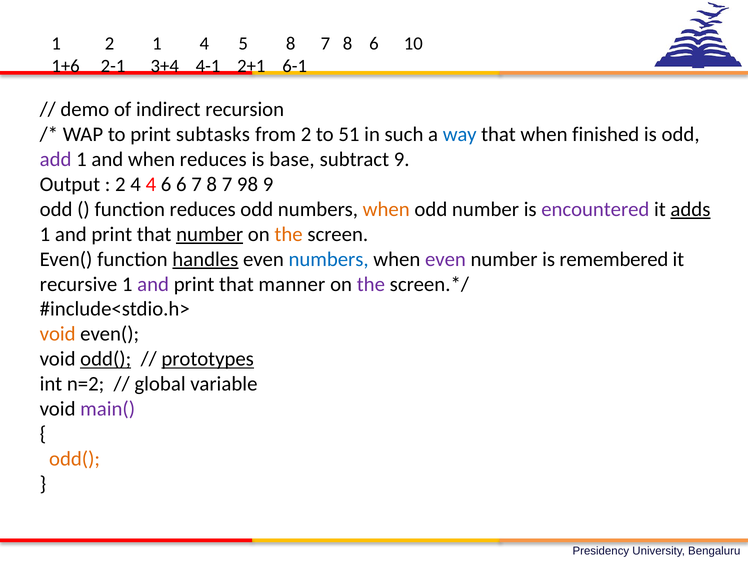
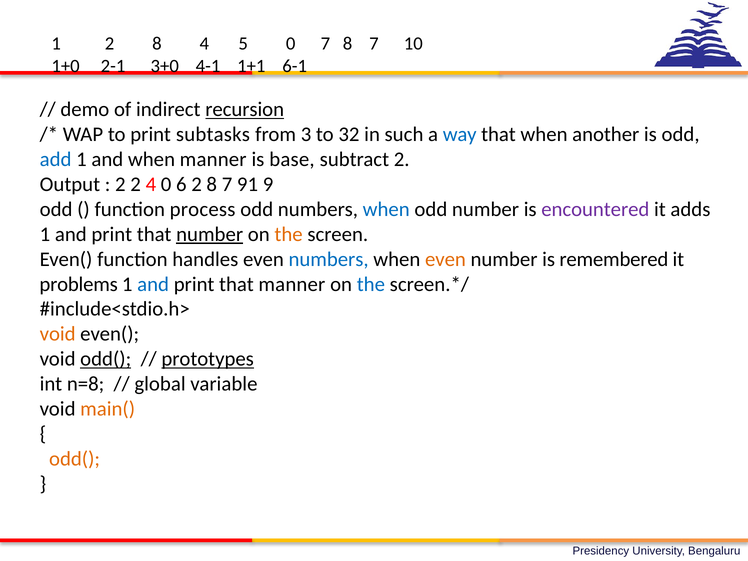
1 2 1: 1 -> 8 (157, 43)
5 8: 8 -> 0 (291, 43)
7 8 6: 6 -> 7 (374, 43)
1+6: 1+6 -> 1+0 (66, 66)
3+4: 3+4 -> 3+0 (165, 66)
2+1: 2+1 -> 1+1 (251, 66)
recursion underline: none -> present (245, 110)
from 2: 2 -> 3 (306, 135)
51: 51 -> 32 (349, 135)
finished: finished -> another (606, 135)
add colour: purple -> blue (56, 159)
when reduces: reduces -> manner (213, 159)
subtract 9: 9 -> 2 (402, 159)
2 4: 4 -> 2 (136, 184)
4 6: 6 -> 0 (166, 184)
6 7: 7 -> 2 (197, 184)
98: 98 -> 91 (248, 184)
function reduces: reduces -> process (203, 209)
when colour: orange -> blue (386, 209)
adds underline: present -> none (690, 209)
handles underline: present -> none (205, 259)
even colour: purple -> orange (445, 259)
recursive: recursive -> problems (79, 284)
and colour: purple -> blue (153, 284)
the colour: purple -> blue (371, 284)
n=2: n=2 -> n=8 (86, 384)
main( colour: purple -> orange (108, 409)
